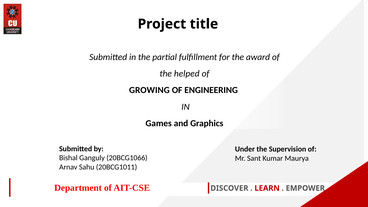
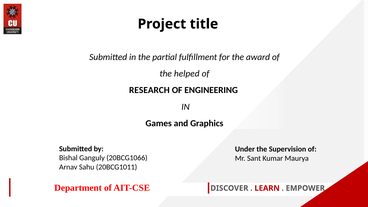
GROWING: GROWING -> RESEARCH (149, 90)
